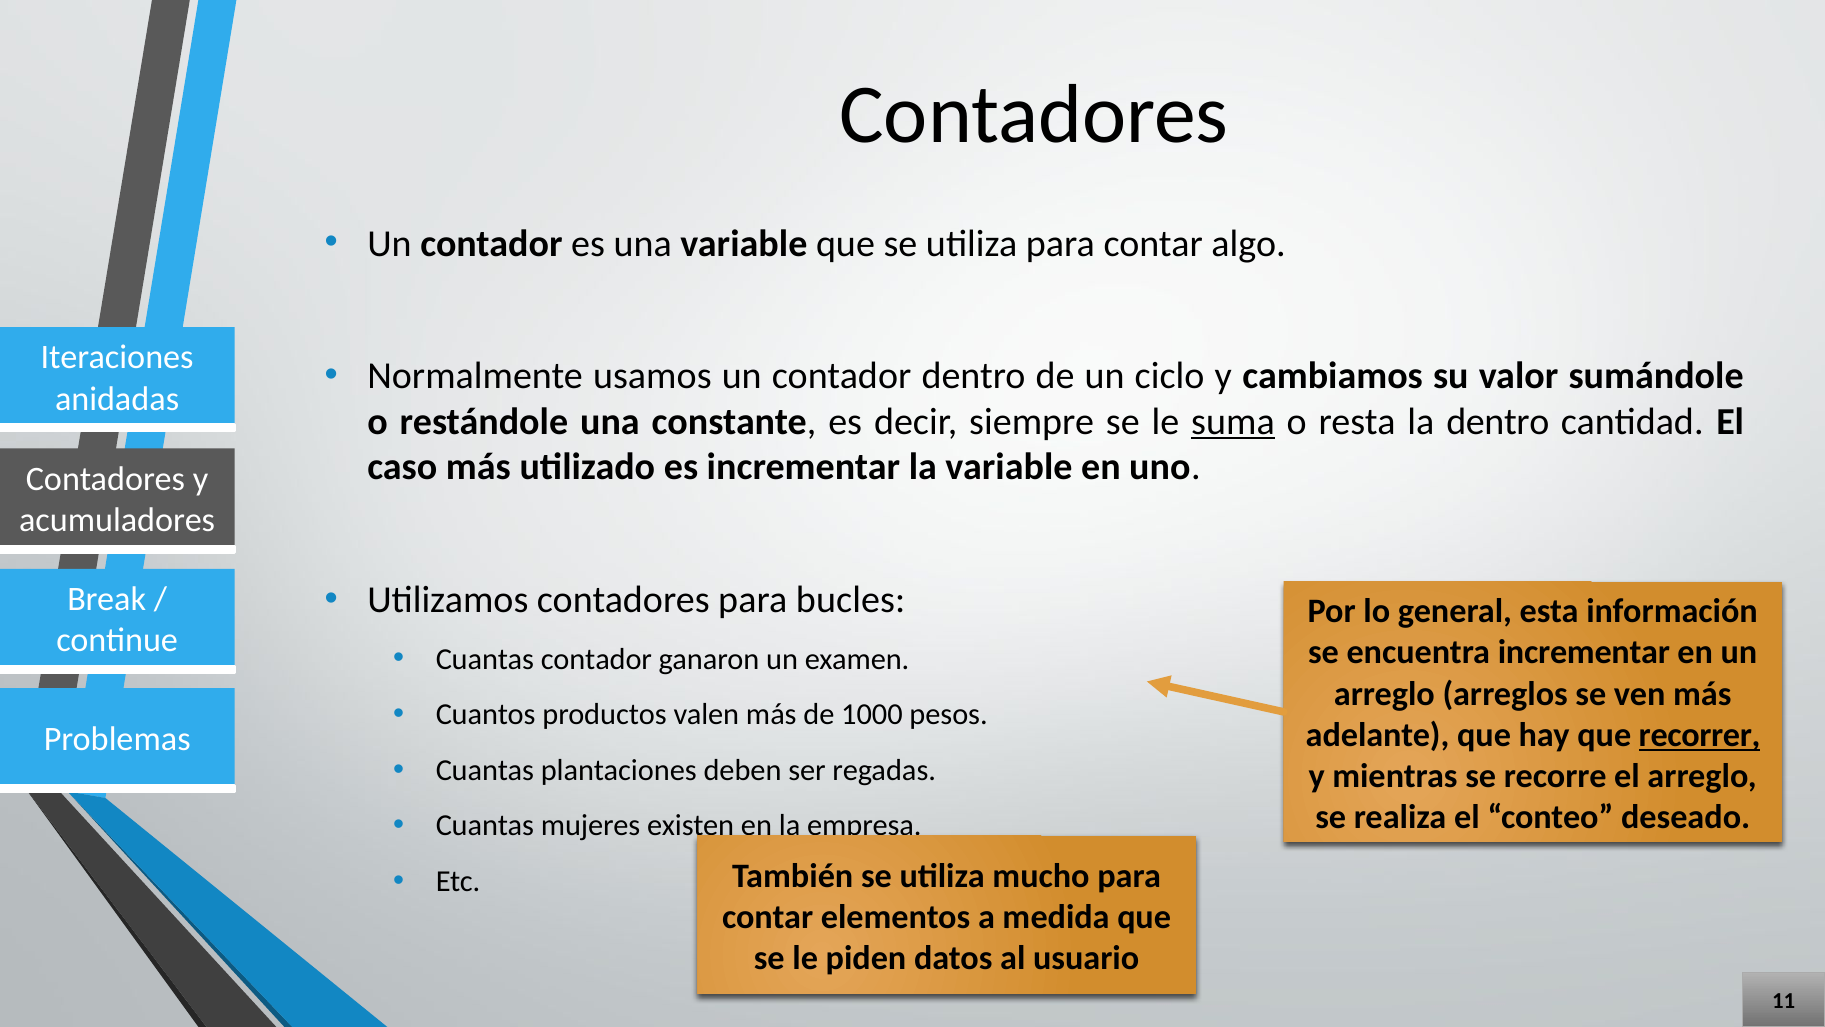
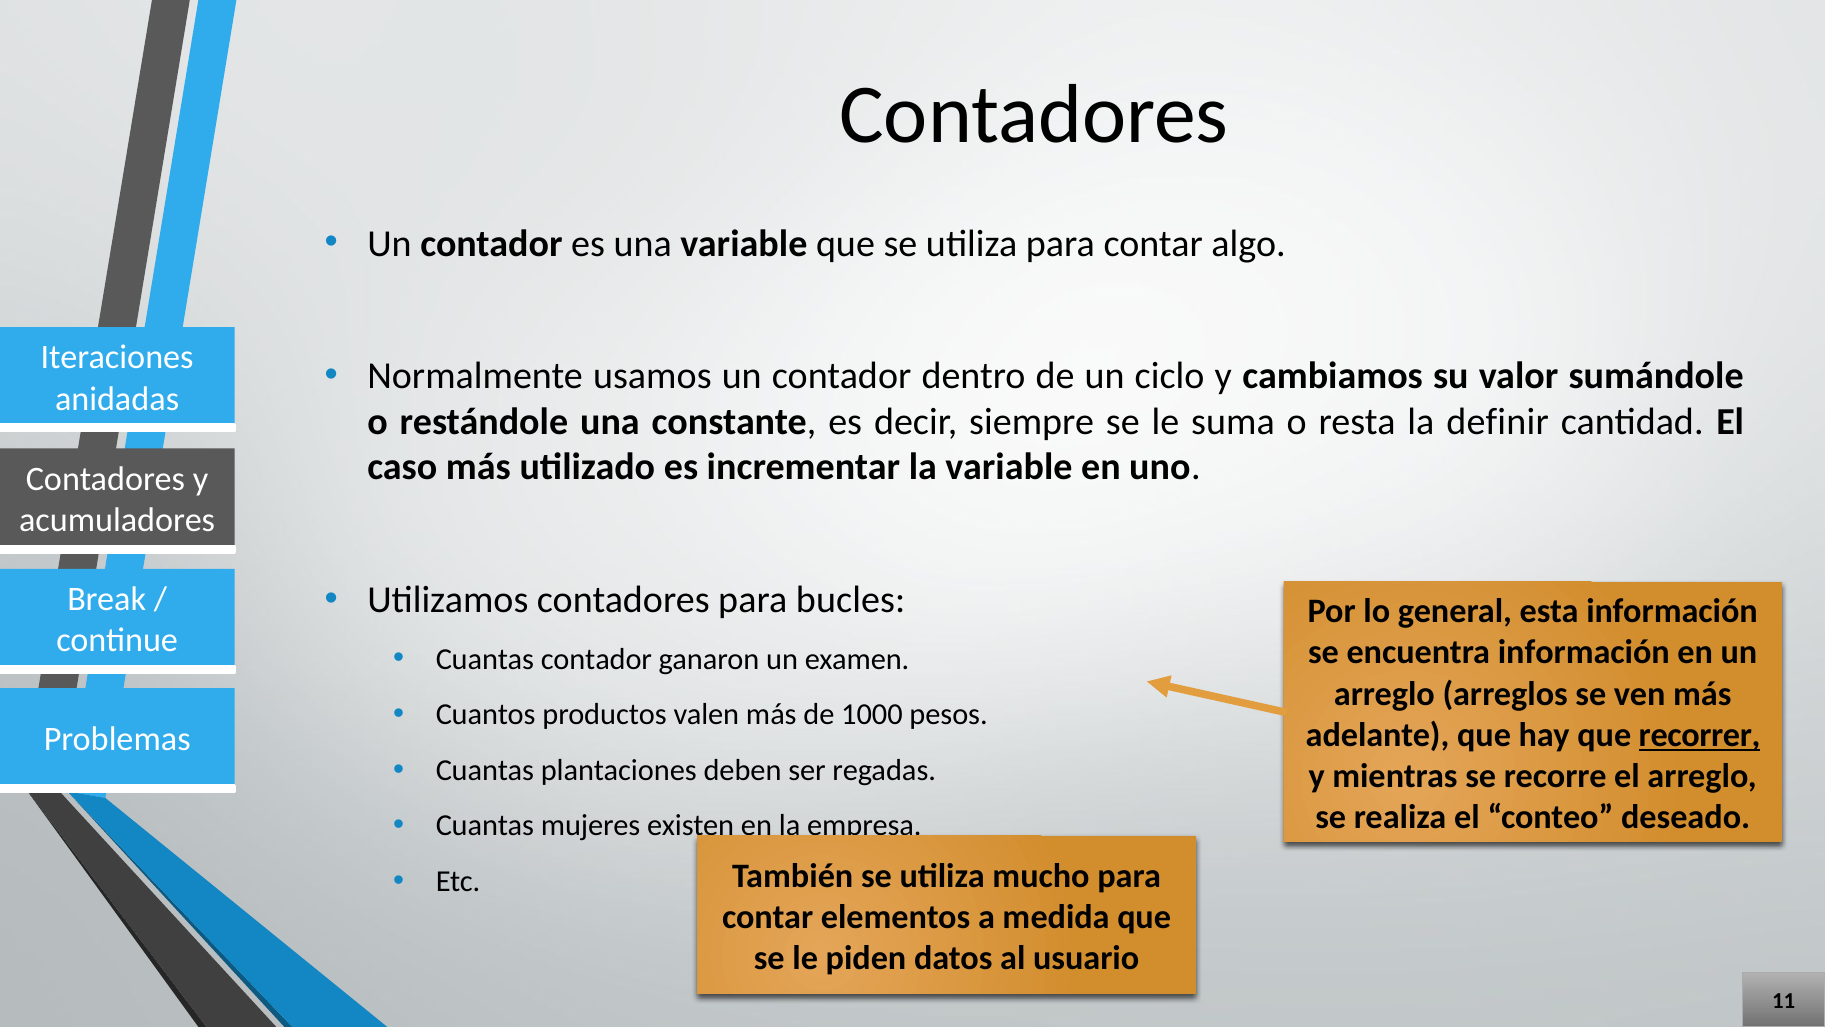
suma underline: present -> none (1233, 422)
la dentro: dentro -> definir (1498, 422)
encuentra incrementar: incrementar -> información (1584, 652)
